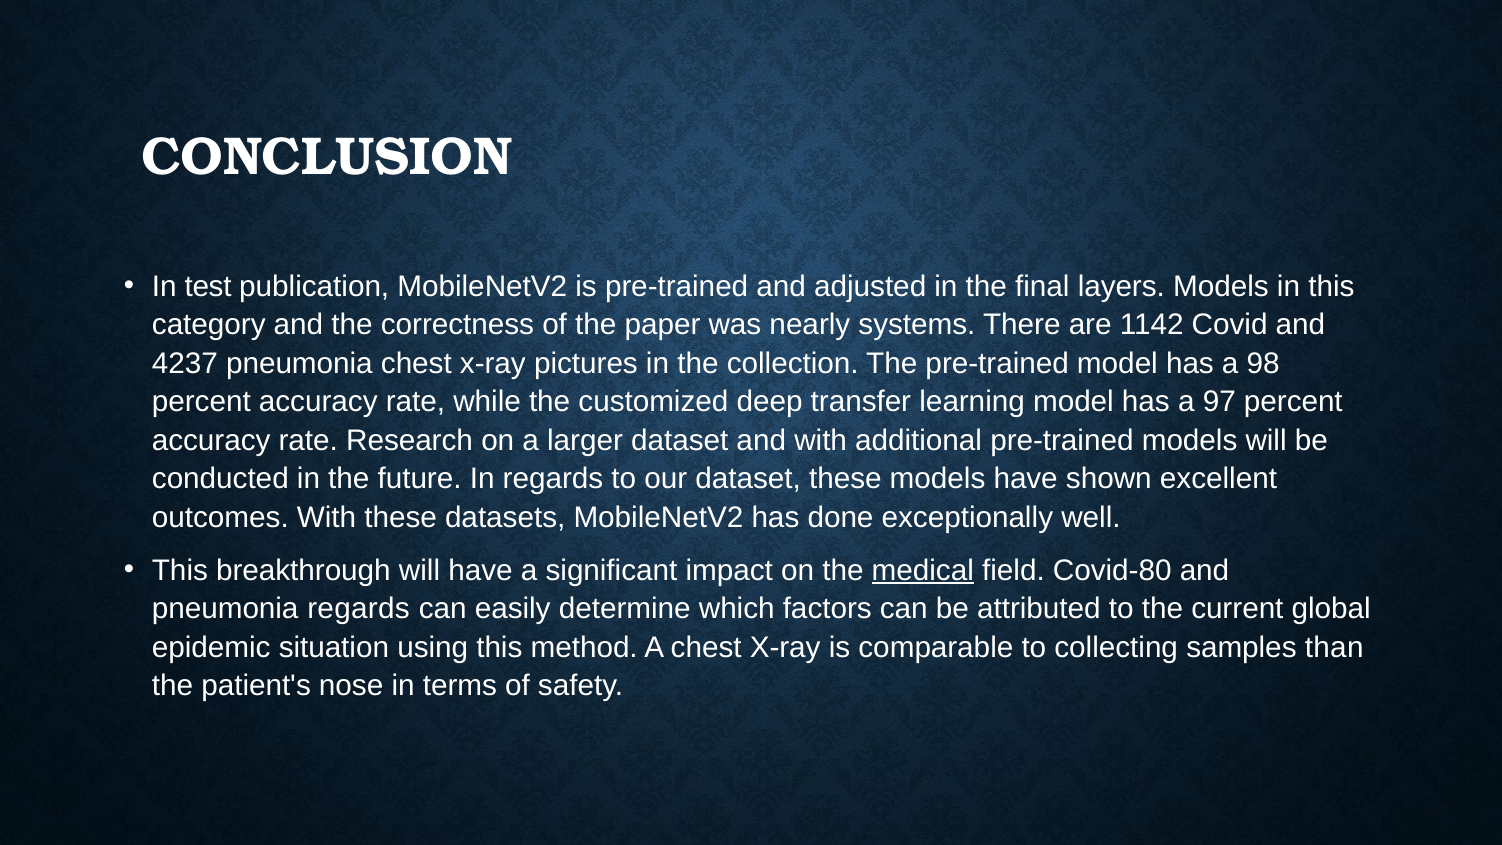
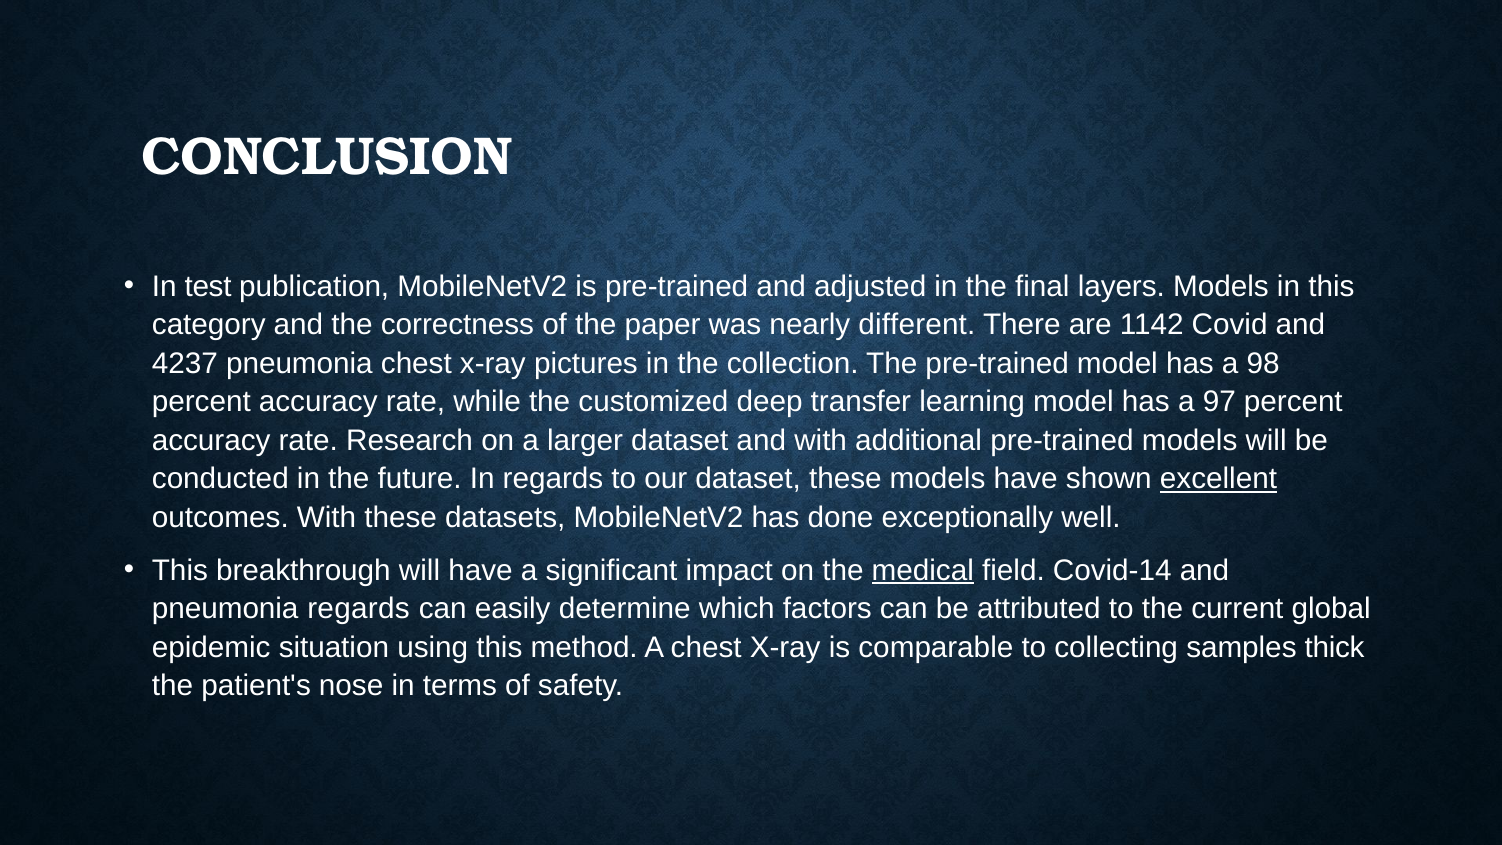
systems: systems -> different (917, 325)
excellent underline: none -> present (1218, 479)
Covid-80: Covid-80 -> Covid-14 (1112, 570)
than: than -> thick (1335, 647)
